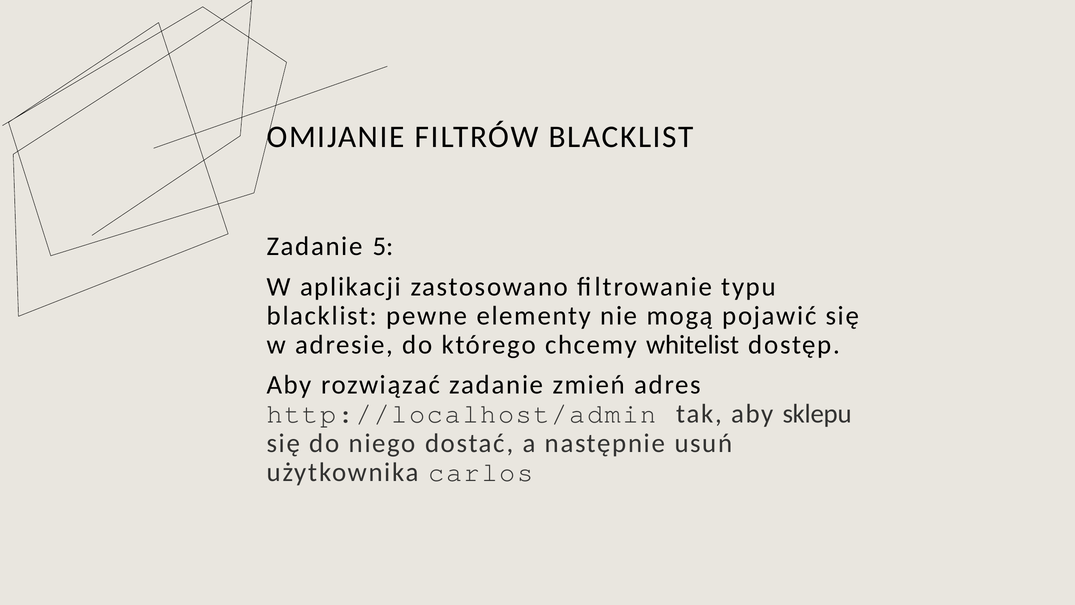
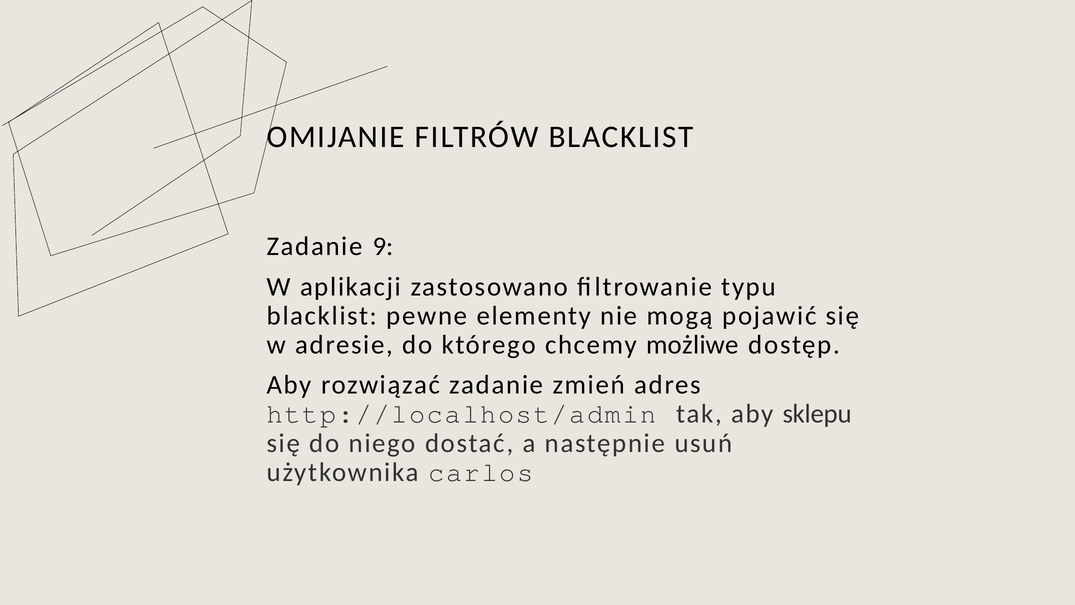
5: 5 -> 9 (383, 246)
whitelist: whitelist -> możliwe (692, 345)
